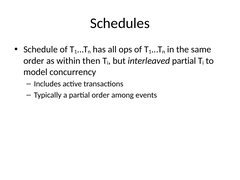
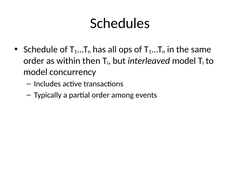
interleaved partial: partial -> model (184, 61)
